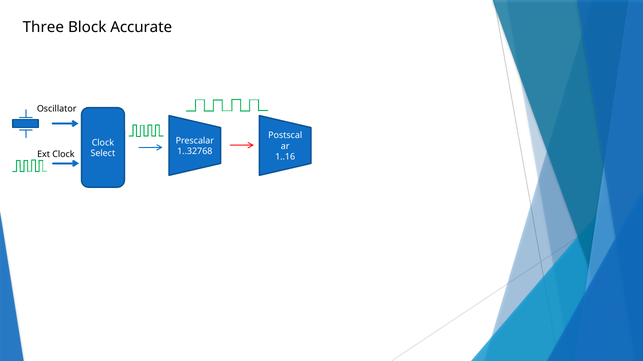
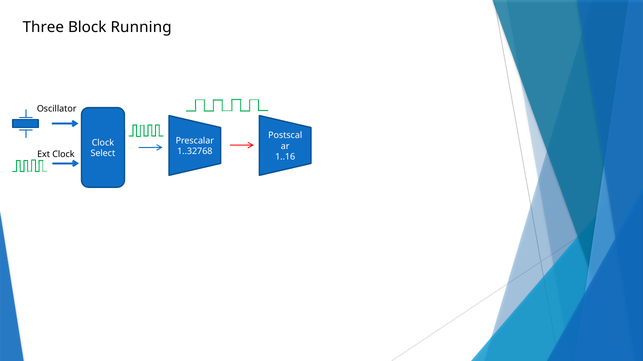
Accurate: Accurate -> Running (141, 27)
